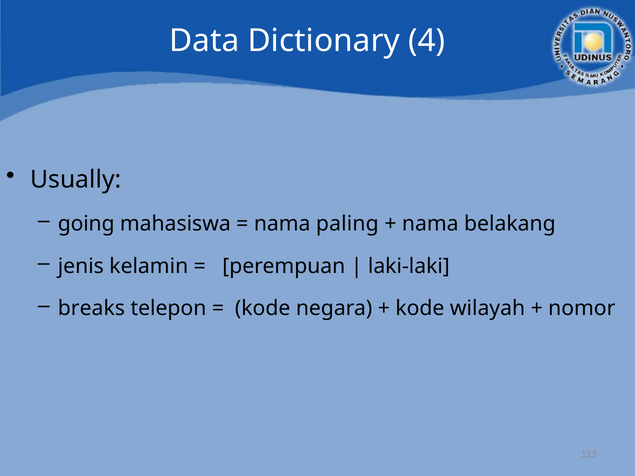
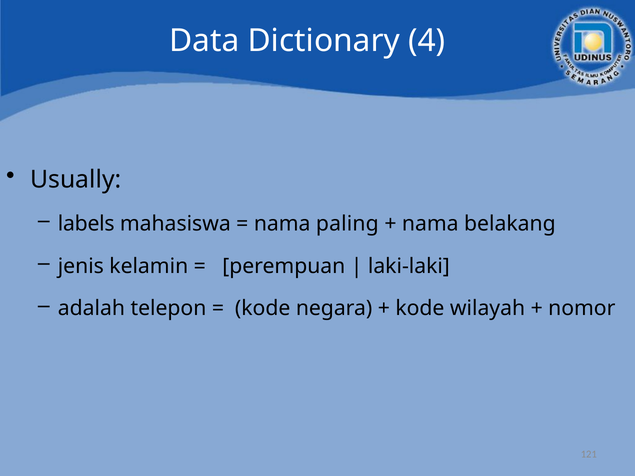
going: going -> labels (86, 224)
breaks: breaks -> adalah (91, 309)
